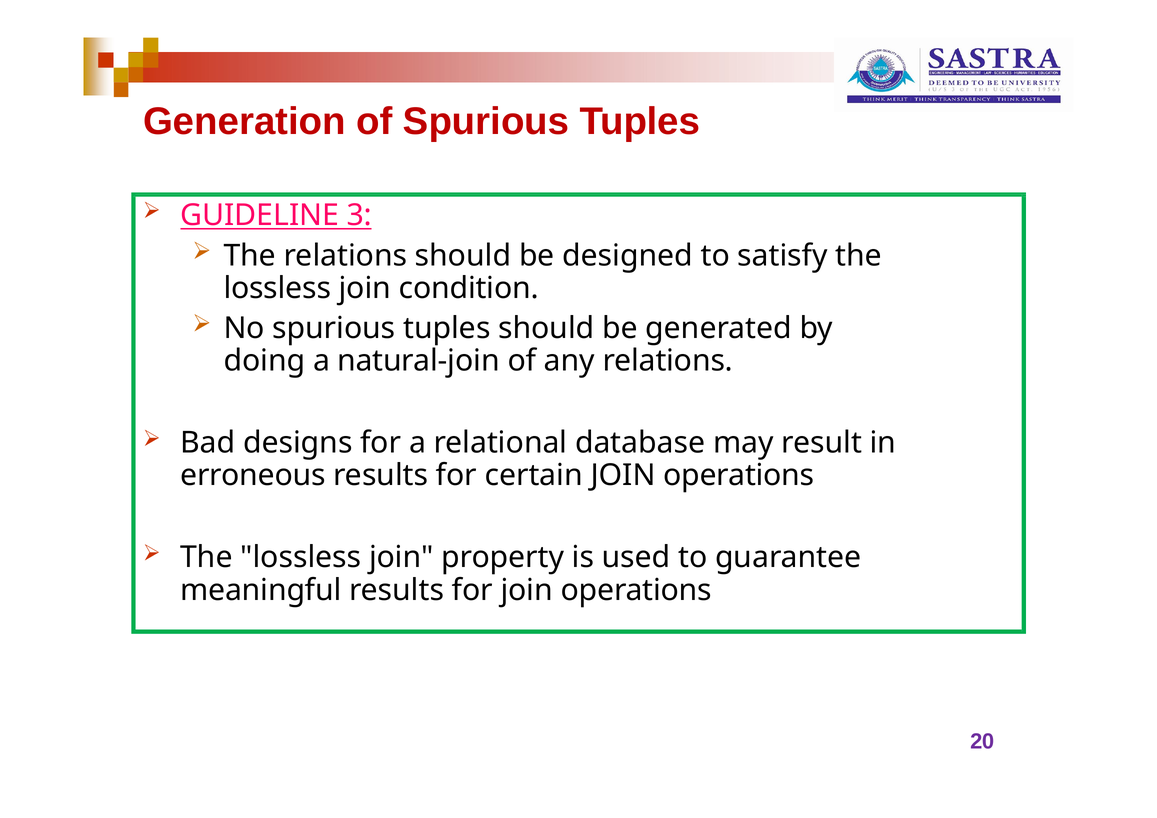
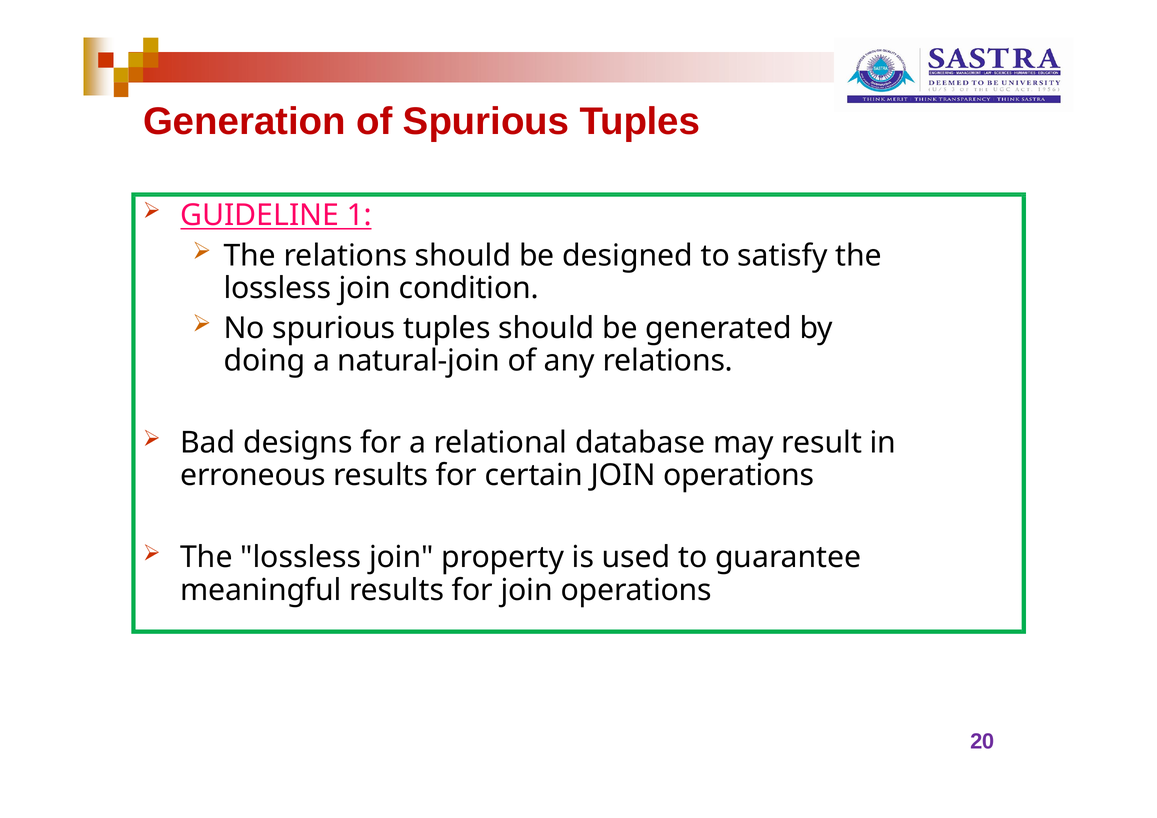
3: 3 -> 1 (359, 215)
